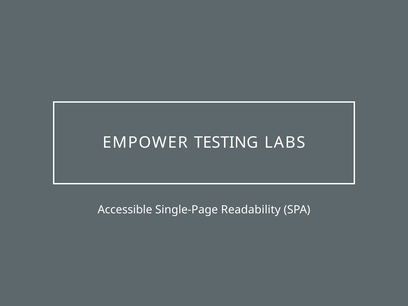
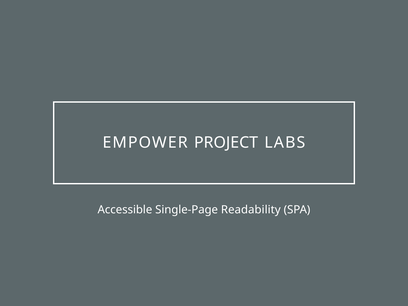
TESTING: TESTING -> PROJECT (226, 143)
